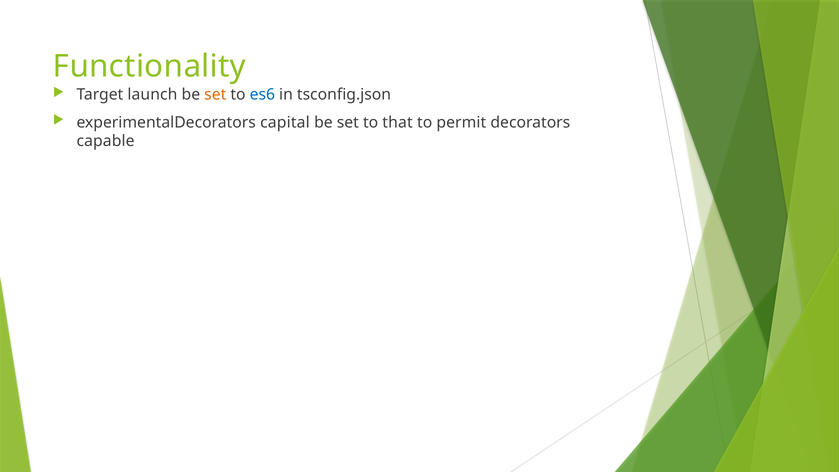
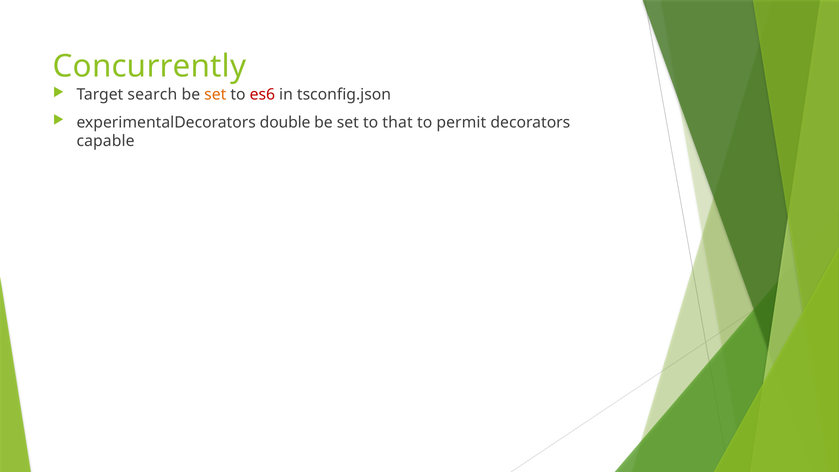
Functionality: Functionality -> Concurrently (150, 66)
launch: launch -> search (152, 95)
es6 colour: blue -> red (262, 95)
capital: capital -> double (285, 122)
